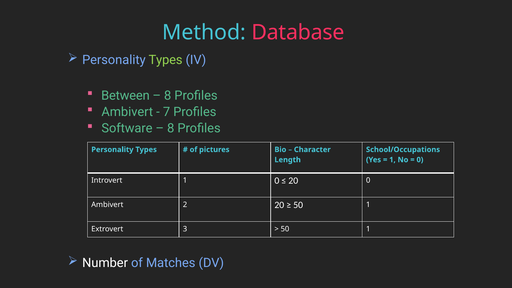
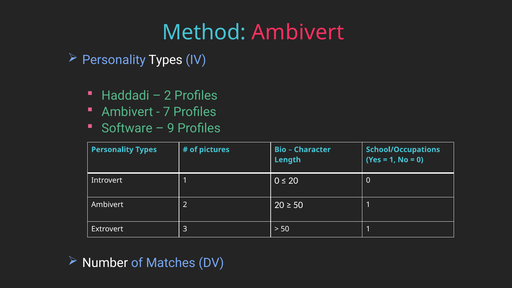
Method Database: Database -> Ambivert (298, 32)
Types colour: light green -> white (166, 60)
Between: Between -> Haddadi (125, 95)
8: 8 -> 2 (168, 95)
8: 8 -> 9 (171, 128)
